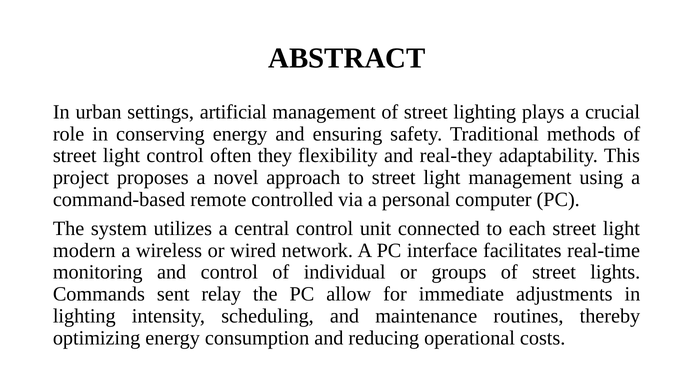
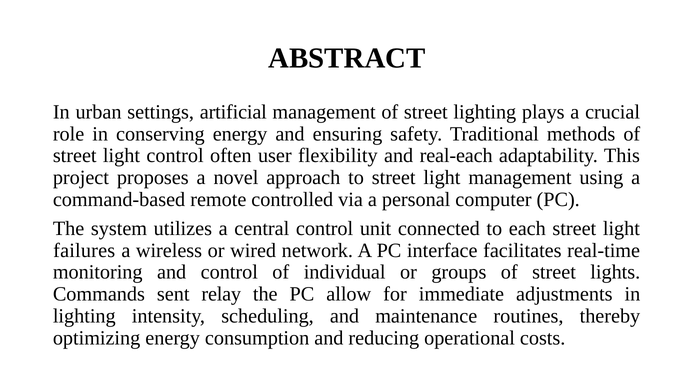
they: they -> user (275, 155)
real-they: real-they -> real-each (456, 155)
modern: modern -> failures (84, 250)
